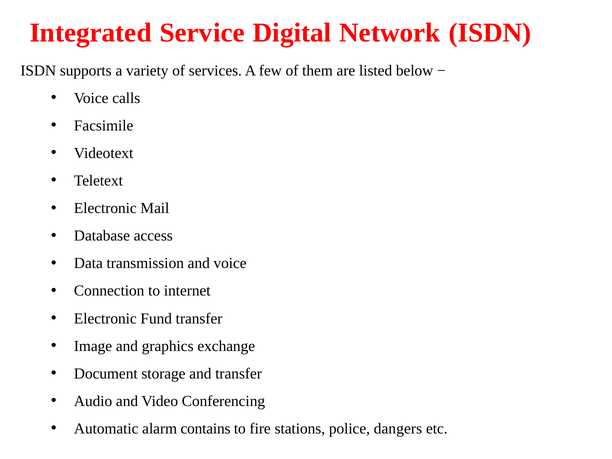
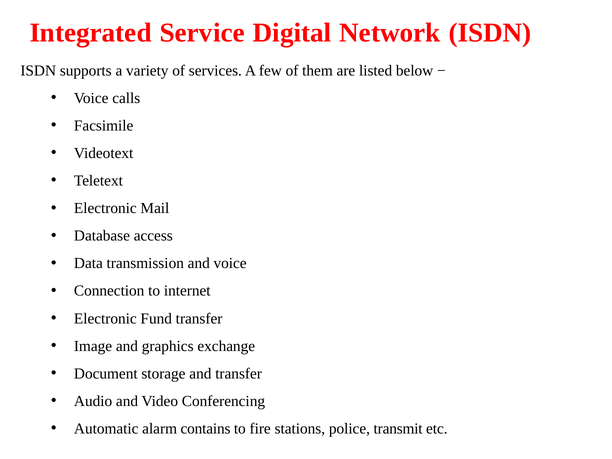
dangers: dangers -> transmit (398, 429)
